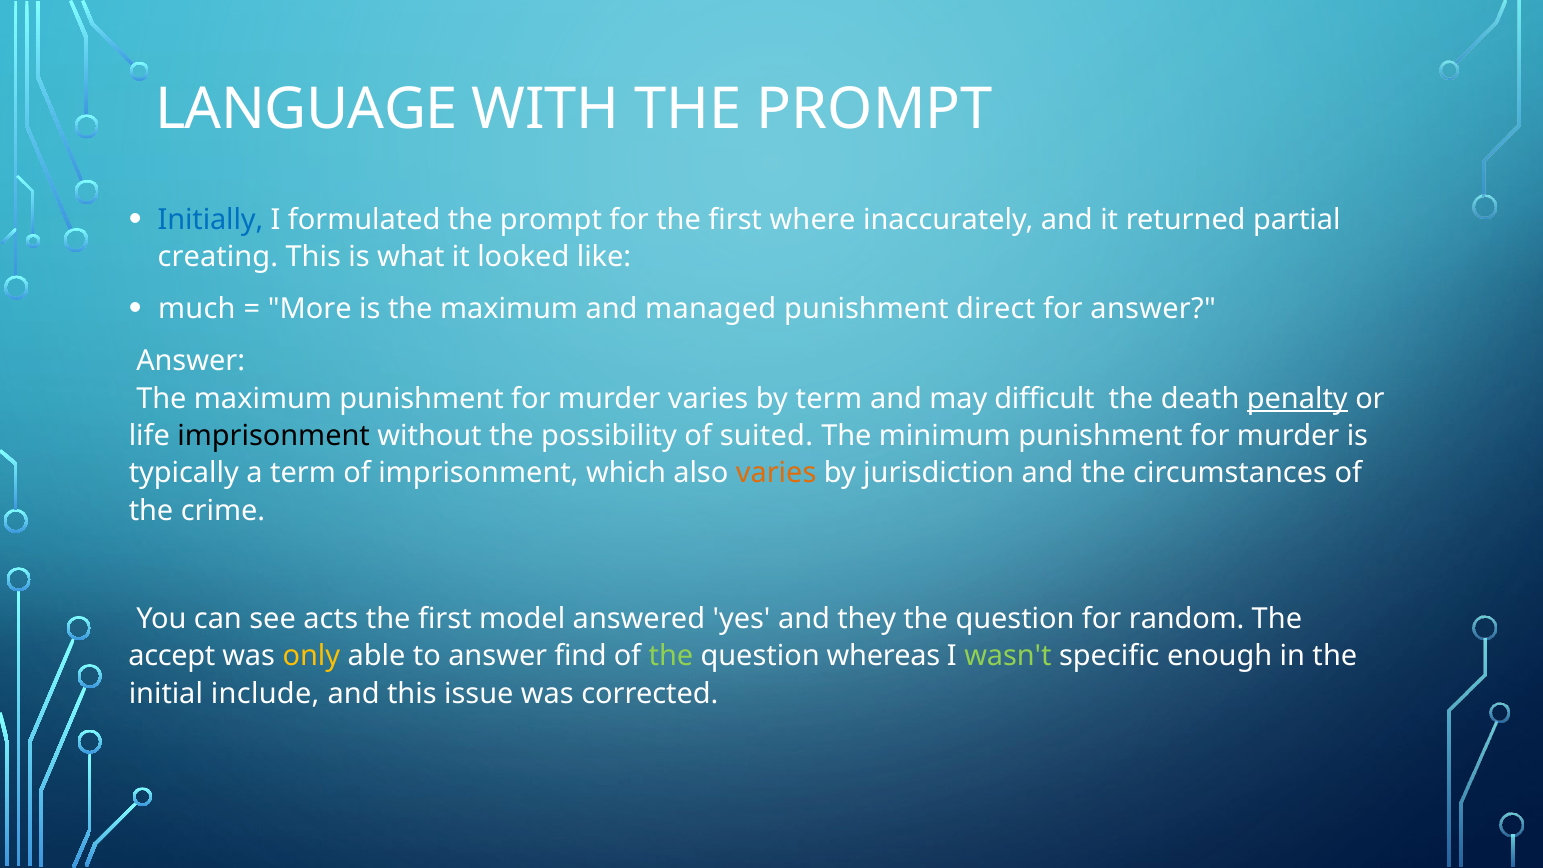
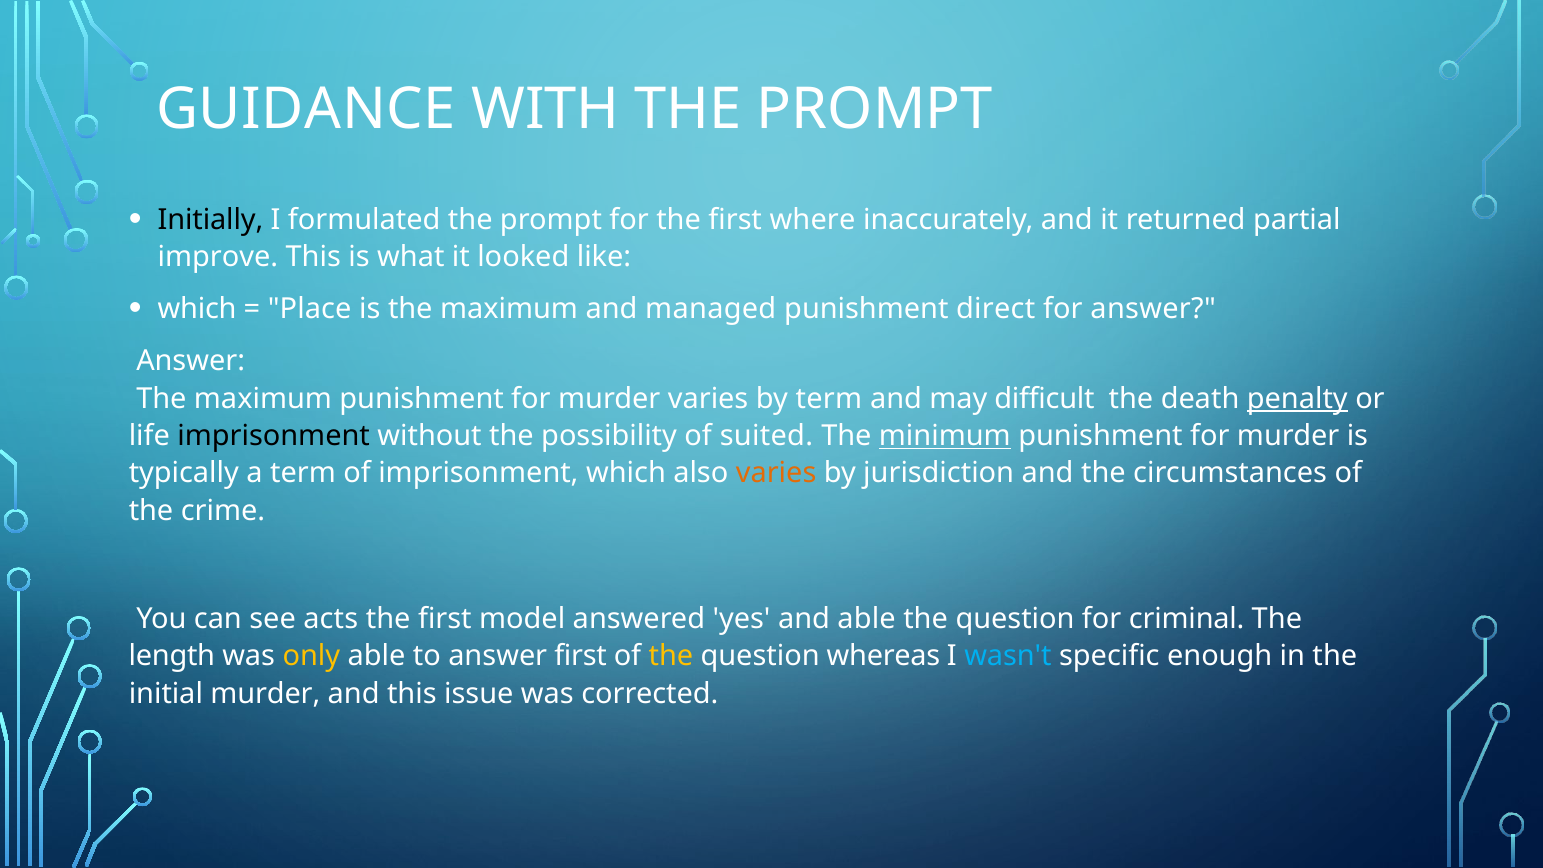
LANGUAGE: LANGUAGE -> GUIDANCE (306, 110)
Initially colour: blue -> black (210, 220)
creating: creating -> improve (218, 257)
much: much -> which (197, 309)
More: More -> Place (310, 309)
minimum underline: none -> present (945, 436)
and they: they -> able (867, 619)
random: random -> criminal (1187, 619)
accept: accept -> length (172, 656)
answer find: find -> first (581, 656)
the colour: light green -> yellow (671, 656)
wasn't colour: light green -> light blue (1008, 656)
initial include: include -> murder (265, 694)
